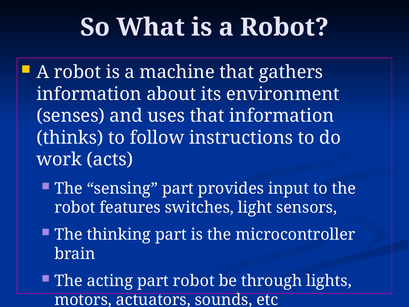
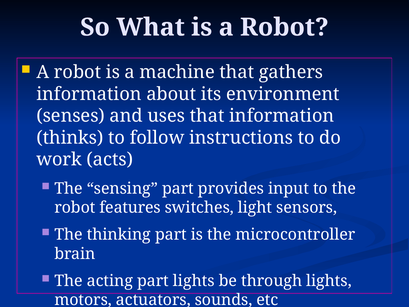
part robot: robot -> lights (194, 281)
